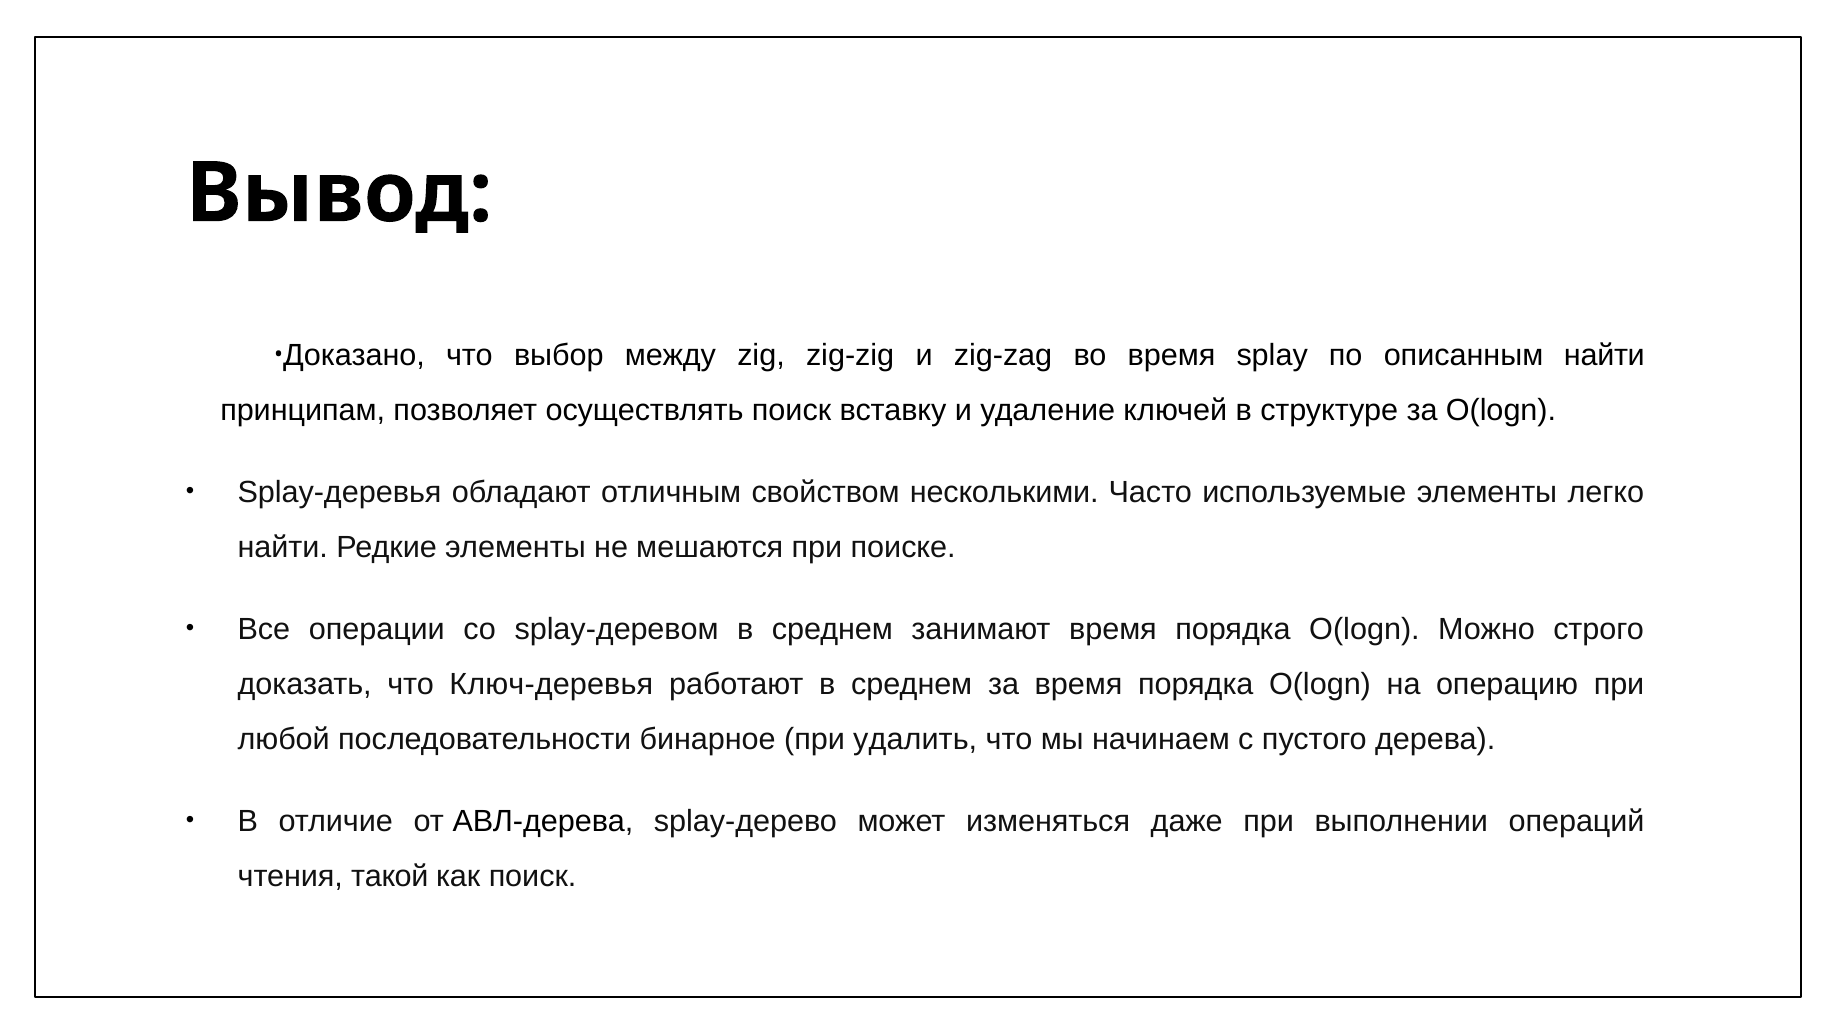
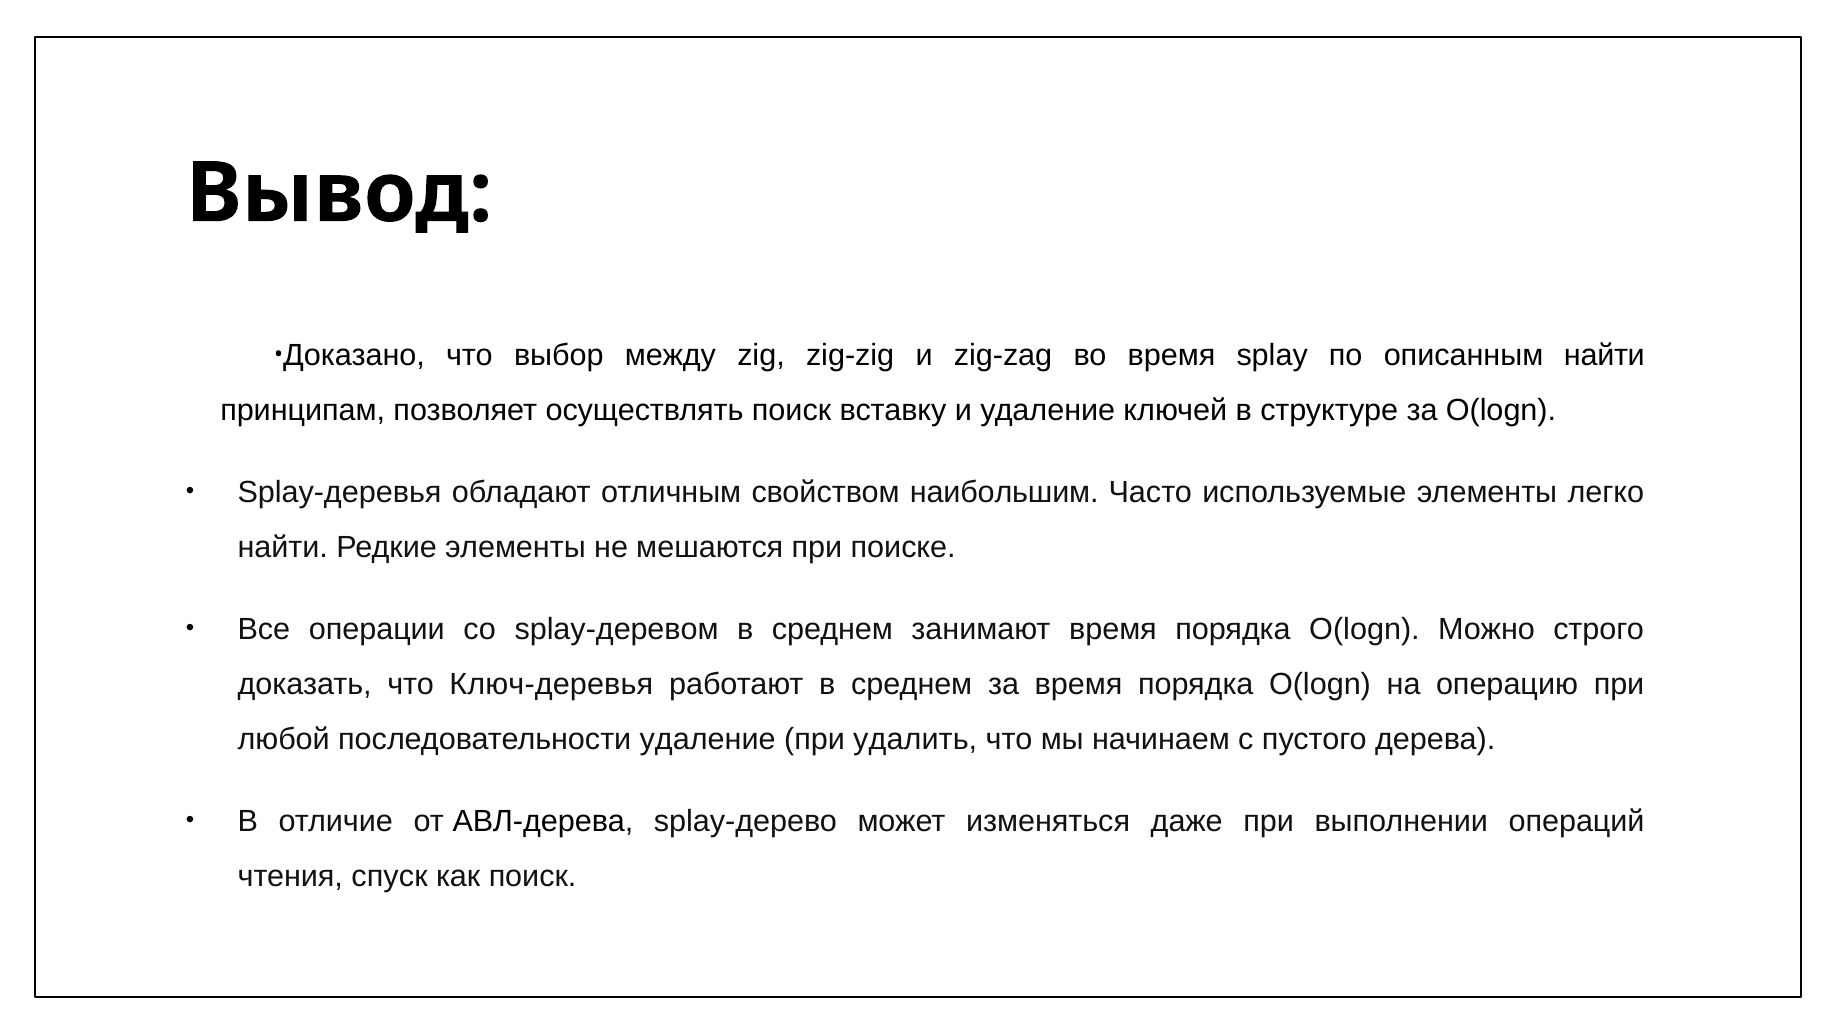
несколькими: несколькими -> наибольшим (1004, 493)
последовательности бинарное: бинарное -> удаление (708, 740)
такой: такой -> спуск (390, 877)
